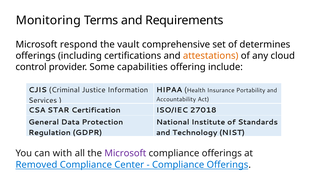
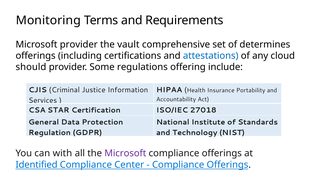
Microsoft respond: respond -> provider (79, 44)
attestations colour: orange -> blue (211, 56)
control: control -> should (31, 67)
capabilities: capabilities -> regulations (142, 67)
Removed: Removed -> Identified (37, 165)
